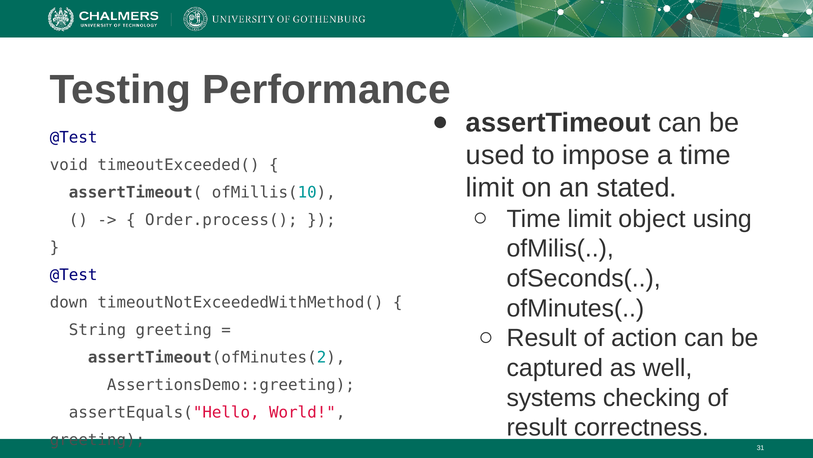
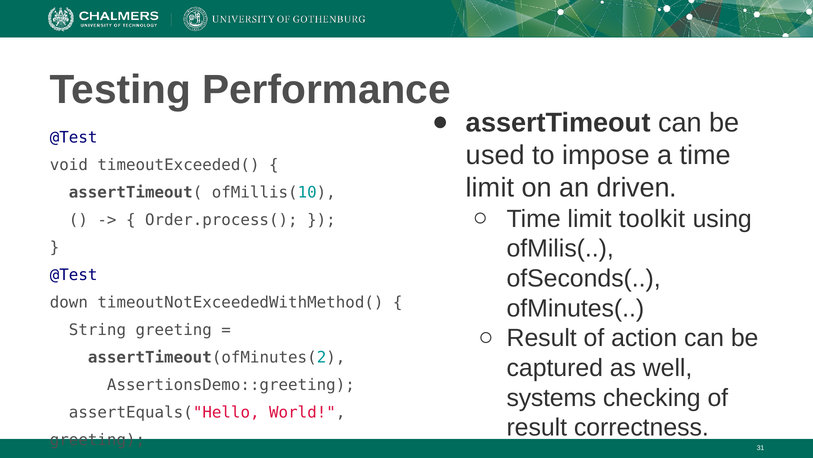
stated: stated -> driven (637, 188)
object: object -> toolkit (652, 219)
